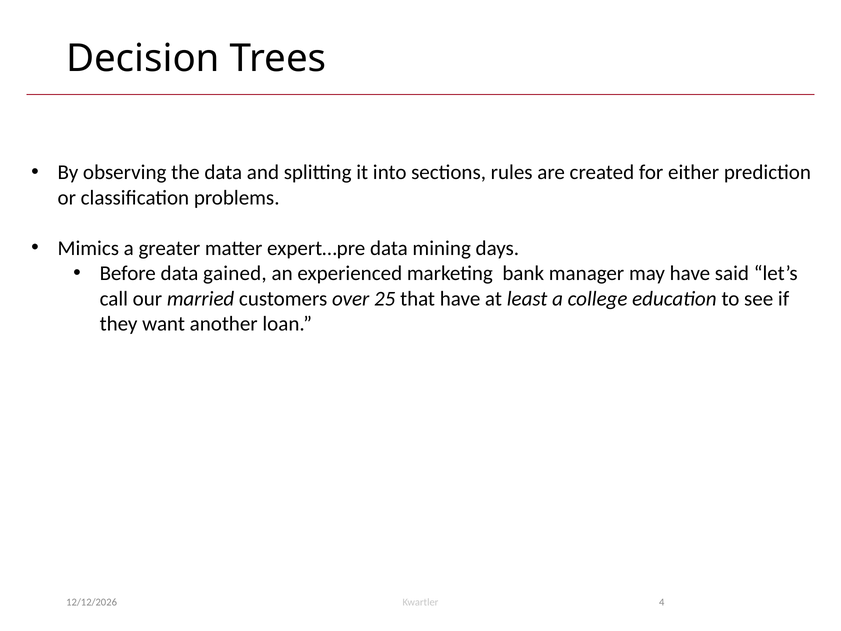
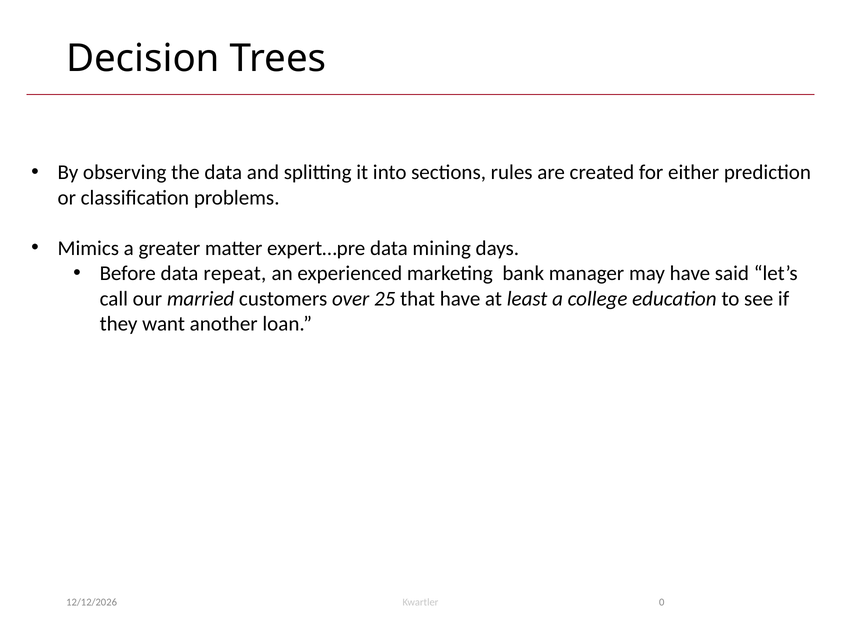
gained: gained -> repeat (235, 273)
4: 4 -> 0 (662, 602)
